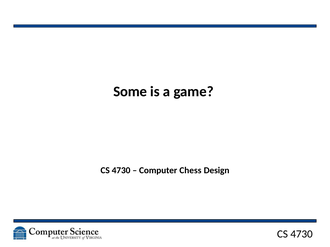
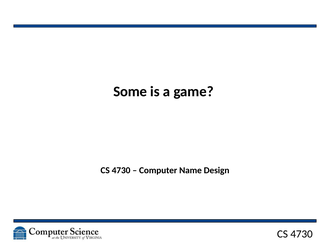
Chess: Chess -> Name (190, 171)
